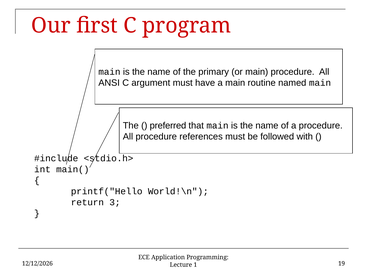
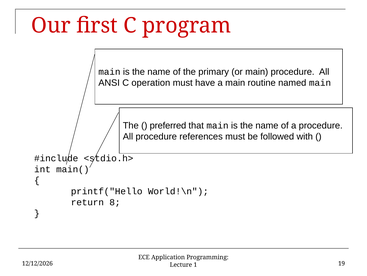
argument: argument -> operation (151, 83)
3: 3 -> 8 (115, 202)
